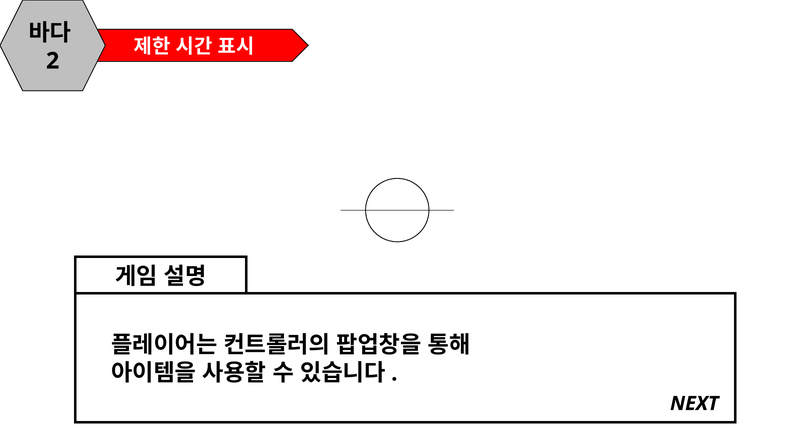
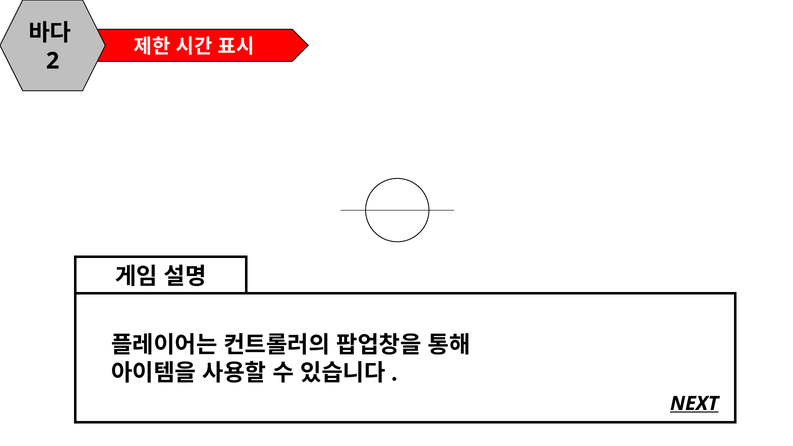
NEXT underline: none -> present (694, 404)
